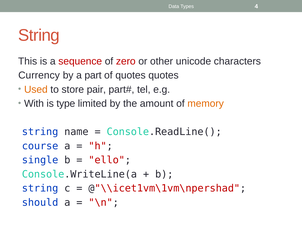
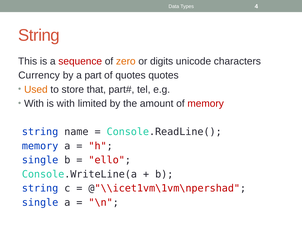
zero colour: red -> orange (126, 61)
other: other -> digits (162, 61)
pair: pair -> that (96, 89)
is type: type -> with (66, 103)
memory colour: orange -> red (206, 103)
course: course -> memory (40, 146)
should: should -> single (40, 202)
